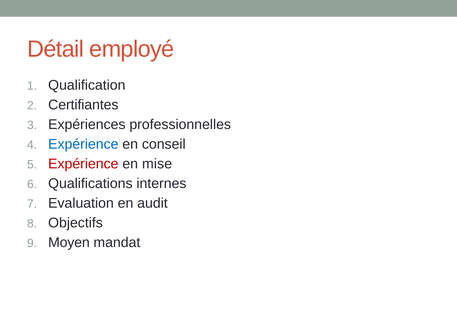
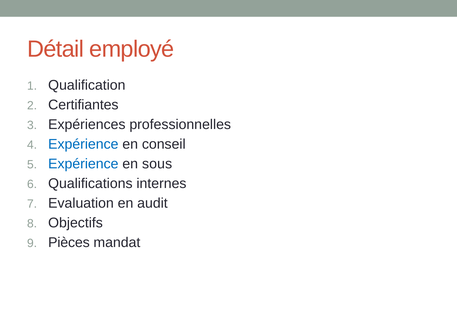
Expérience colour: red -> blue (83, 164)
mise: mise -> sous (157, 164)
Moyen: Moyen -> Pièces (69, 243)
